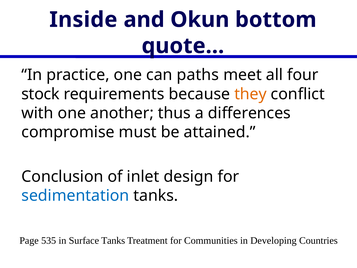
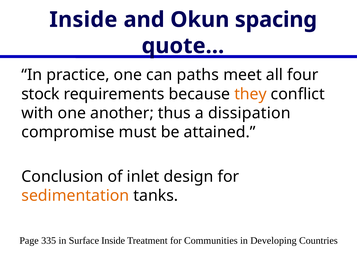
bottom: bottom -> spacing (276, 20)
differences: differences -> dissipation (249, 113)
sedimentation colour: blue -> orange (75, 196)
535: 535 -> 335 (49, 240)
Surface Tanks: Tanks -> Inside (113, 240)
